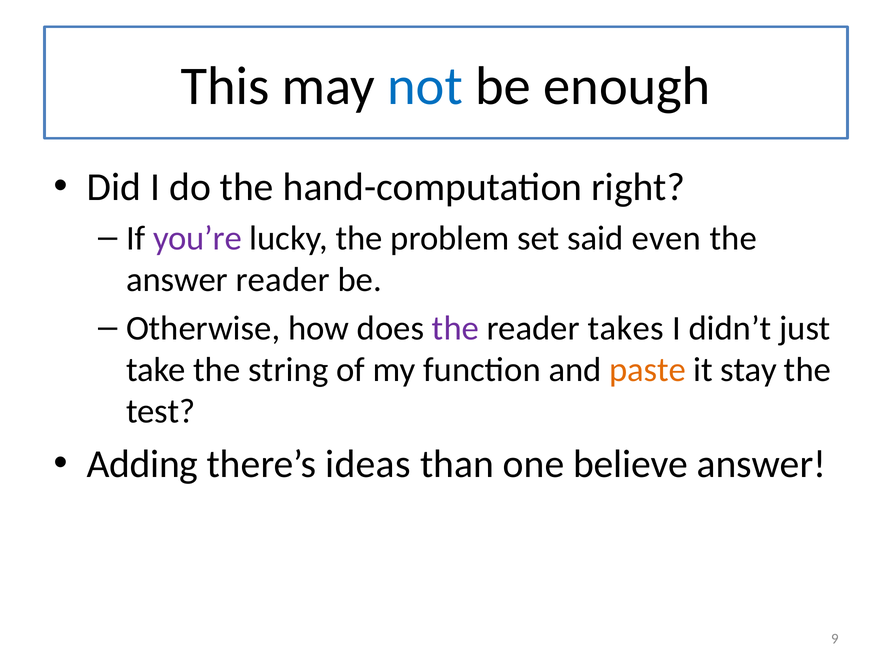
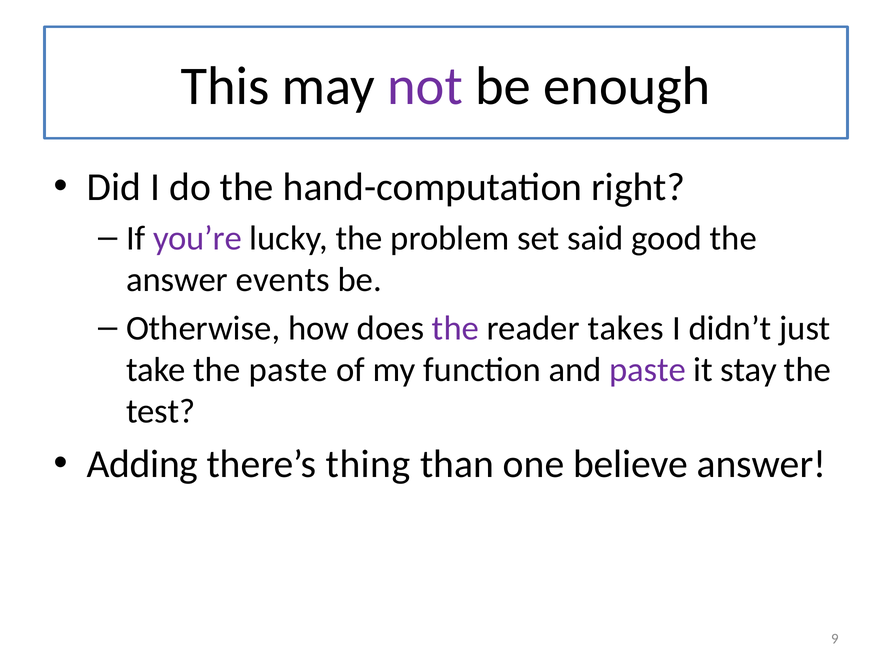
not colour: blue -> purple (425, 86)
even: even -> good (667, 238)
answer reader: reader -> events (283, 280)
the string: string -> paste (288, 370)
paste colour: orange -> purple (648, 370)
ideas: ideas -> thing (368, 464)
